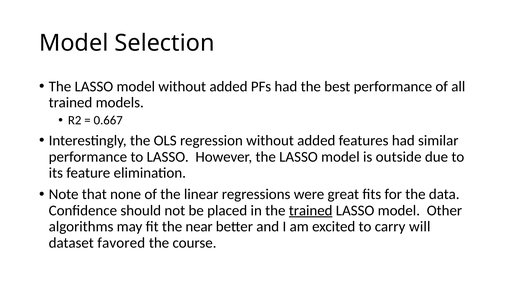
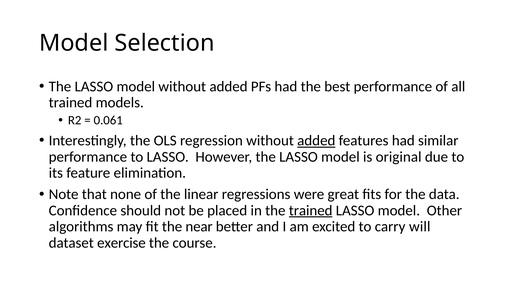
0.667: 0.667 -> 0.061 (108, 121)
added underline: none -> present (316, 141)
outside: outside -> original (399, 157)
favored: favored -> exercise (121, 243)
